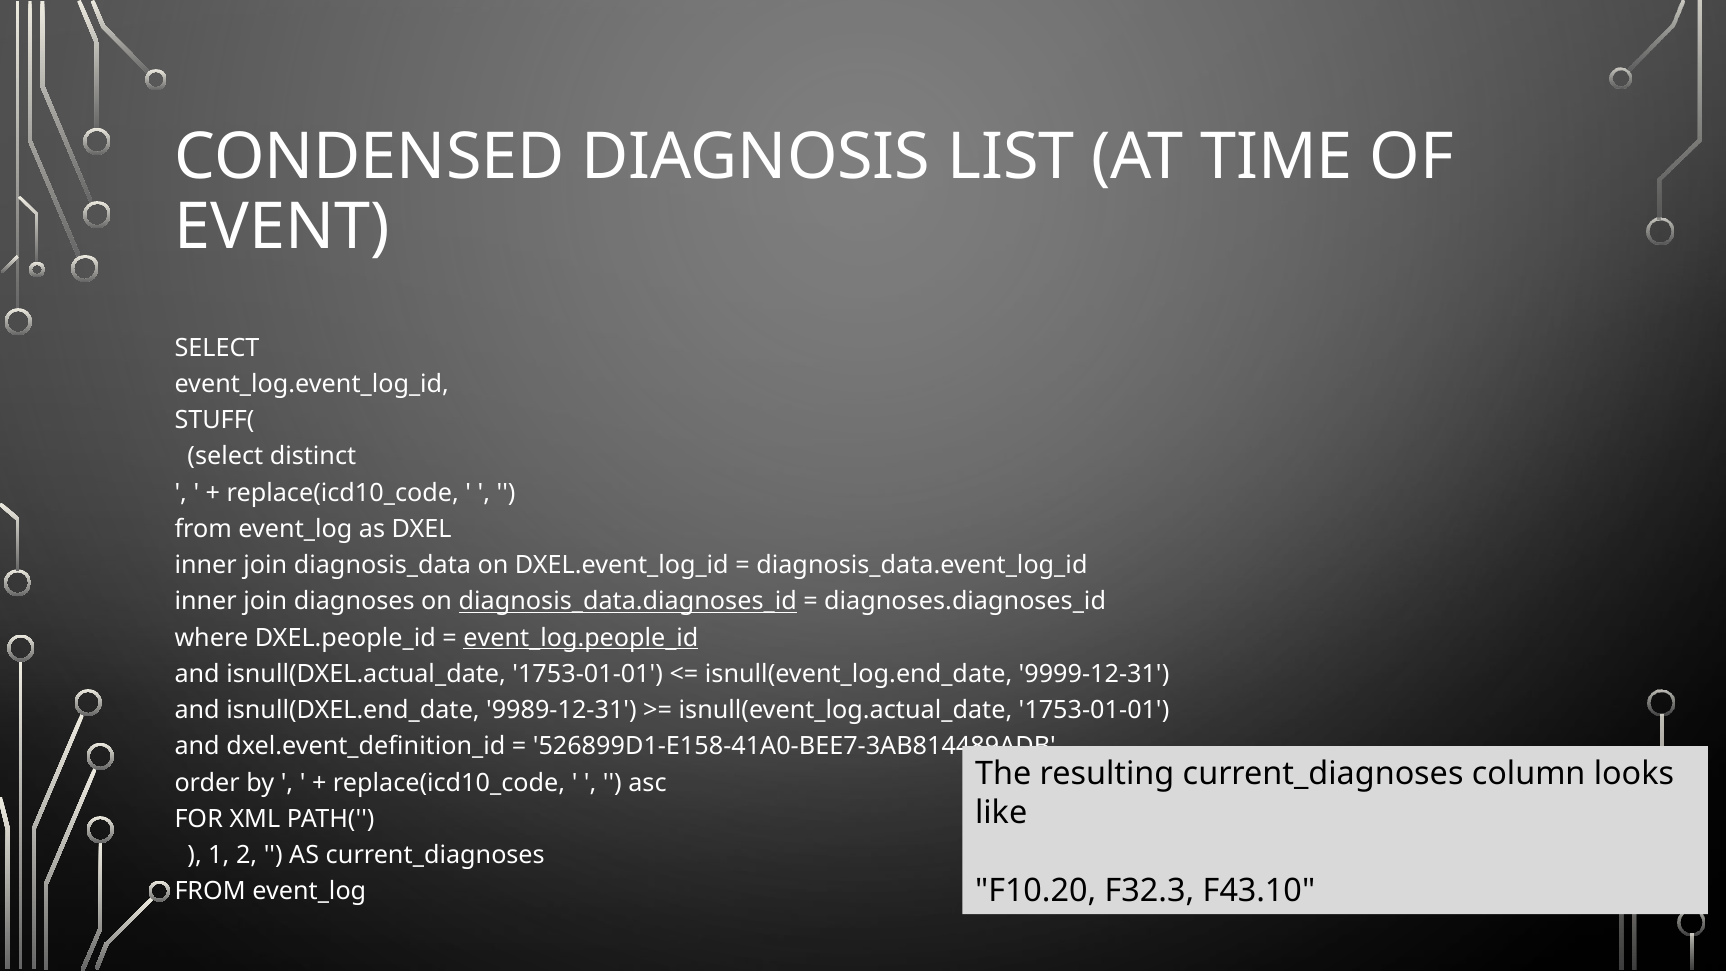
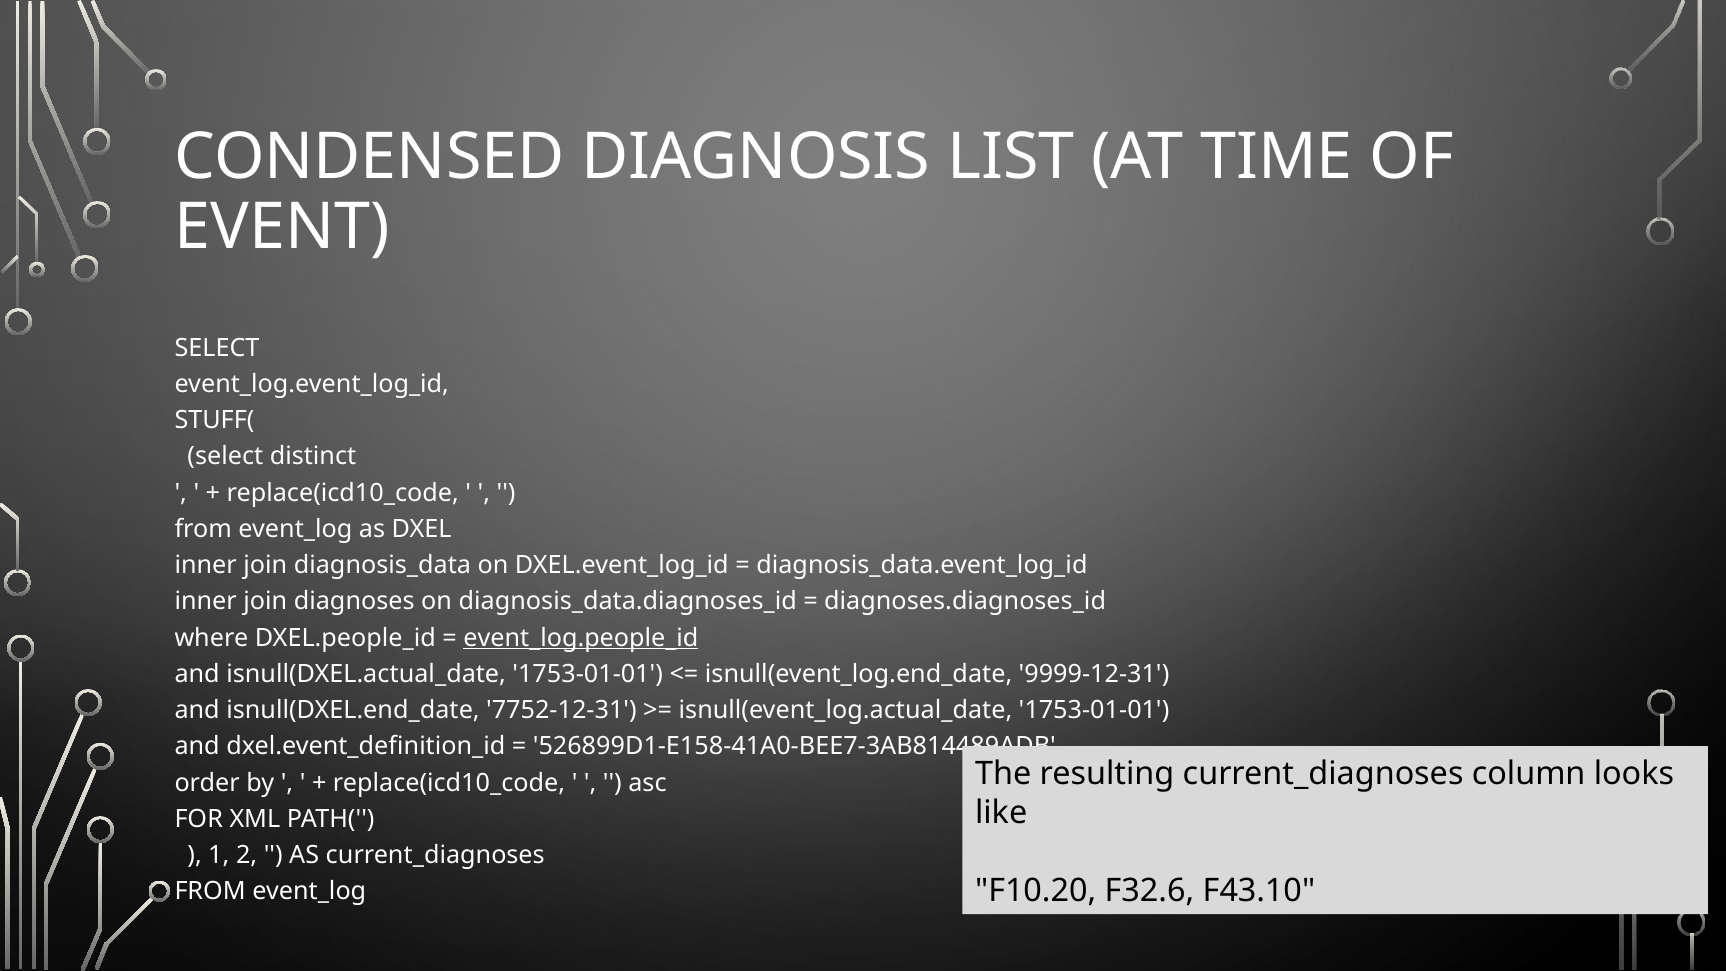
diagnosis_data.diagnoses_id underline: present -> none (628, 601)
9989-12-31: 9989-12-31 -> 7752-12-31 (561, 710)
F32.3: F32.3 -> F32.6 (1149, 891)
